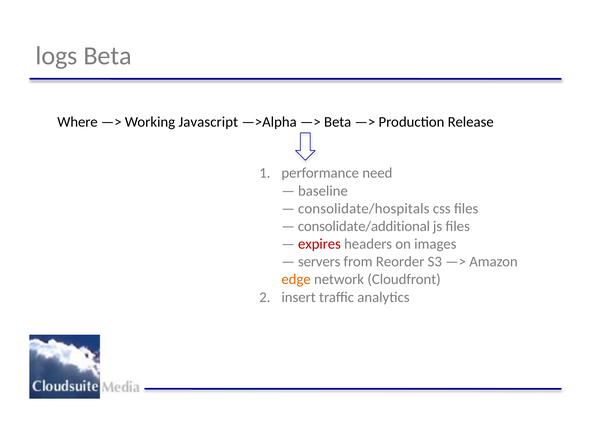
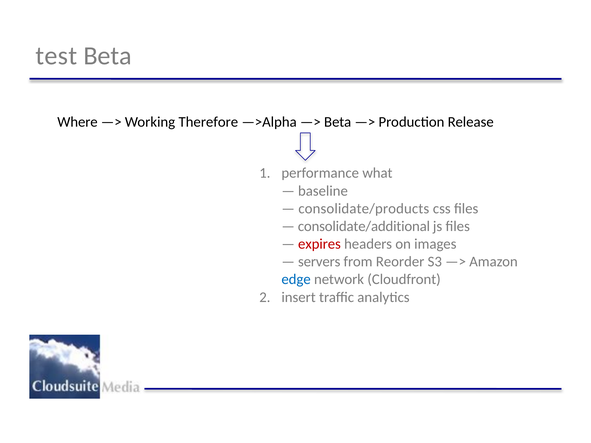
logs: logs -> test (56, 56)
Javascript: Javascript -> Therefore (208, 122)
need: need -> what (377, 173)
consolidate/hospitals: consolidate/hospitals -> consolidate/products (364, 209)
edge colour: orange -> blue (296, 280)
